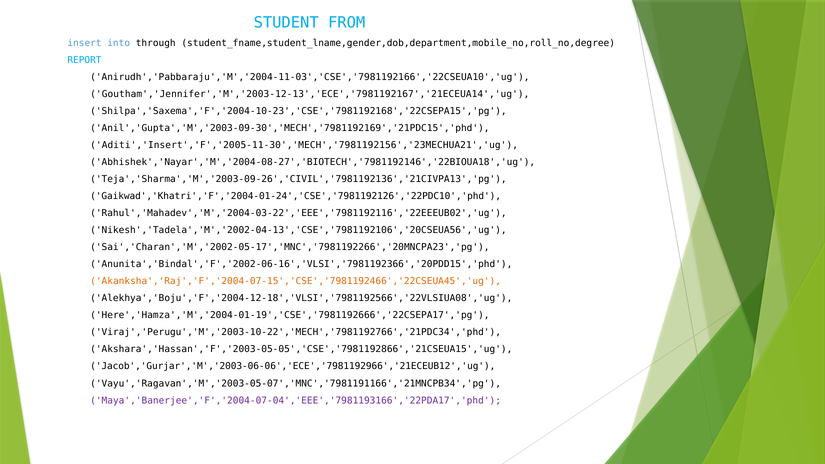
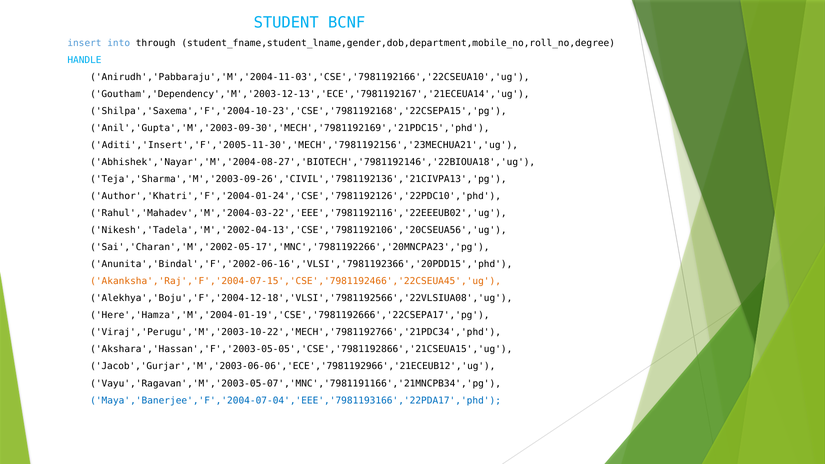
FROM: FROM -> BCNF (347, 23)
REPORT: REPORT -> HANDLE (84, 60)
Goutham','Jennifer','M','2003-12-13','ECE','7981192167','21ECEUA14','ug: Goutham','Jennifer','M','2003-12-13','ECE','7981192167','21ECEUA14','ug -> Goutham','Dependency','M','2003-12-13','ECE','7981192167','21ECEUA14','ug (310, 94)
Gaikwad','Khatri','F','2004-01-24','CSE','7981192126','22PDC10','phd: Gaikwad','Khatri','F','2004-01-24','CSE','7981192126','22PDC10','phd -> Author','Khatri','F','2004-01-24','CSE','7981192126','22PDC10','phd (296, 196)
Maya','Banerjee','F','2004-07-04','EEE','7981193166','22PDA17','phd colour: purple -> blue (296, 400)
